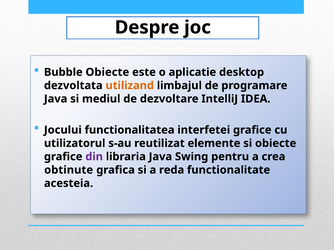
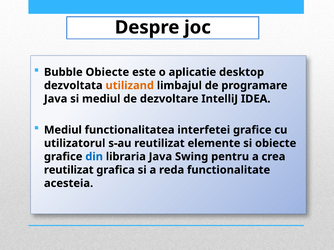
Jocului: Jocului -> Mediul (63, 130)
din colour: purple -> blue (94, 157)
obtinute: obtinute -> reutilizat (69, 170)
